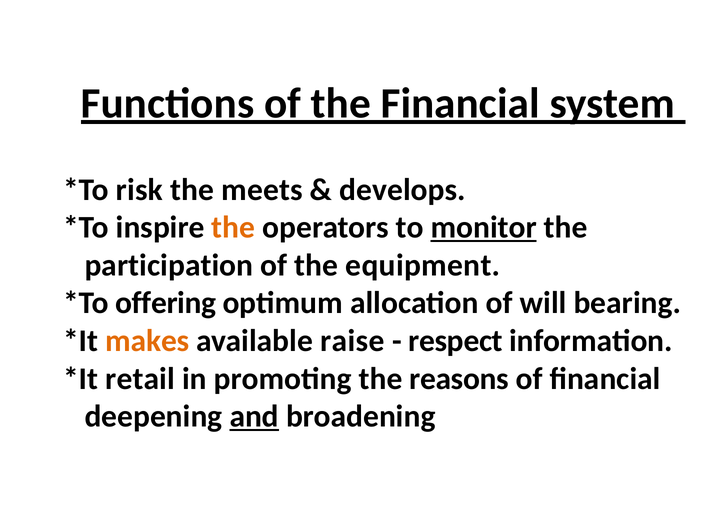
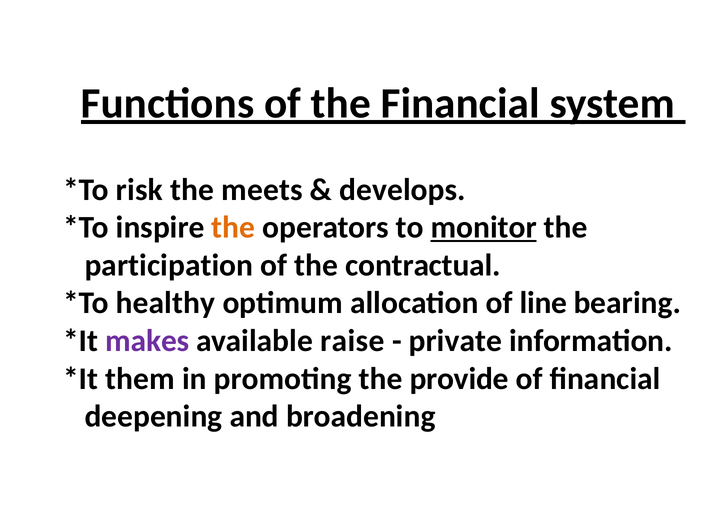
equipment: equipment -> contractual (423, 266)
offering: offering -> healthy (166, 304)
will: will -> line (543, 304)
makes colour: orange -> purple (147, 341)
respect: respect -> private (455, 341)
retail: retail -> them (140, 379)
reasons: reasons -> provide (459, 379)
and underline: present -> none (254, 417)
